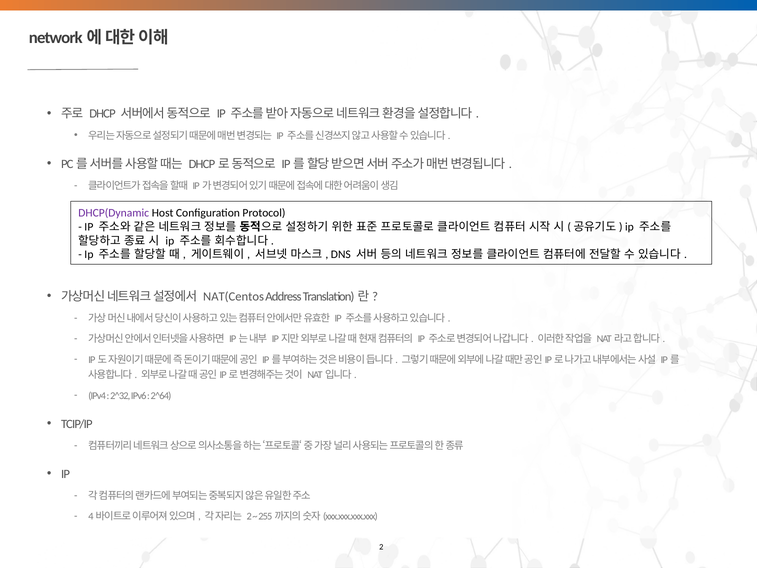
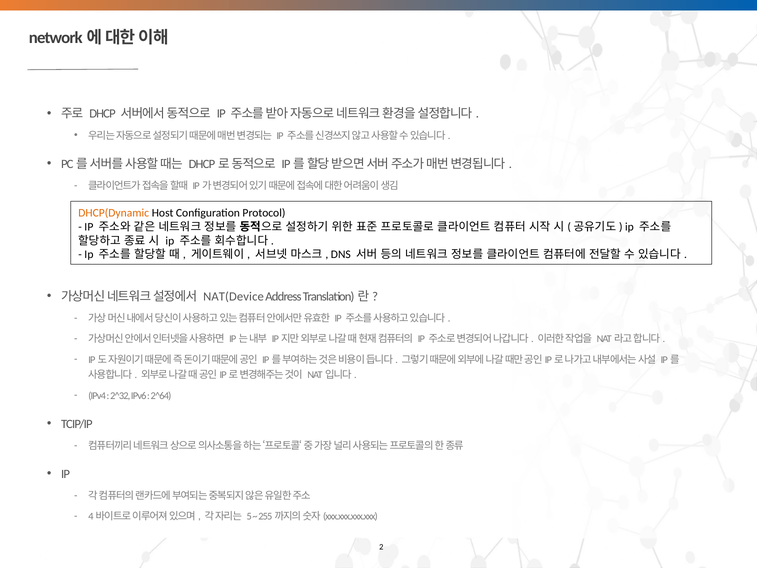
DHCP(Dynamic colour: purple -> orange (114, 213)
NAT(Centos: NAT(Centos -> NAT(Device (233, 296)
2: 2 -> 5 (249, 516)
